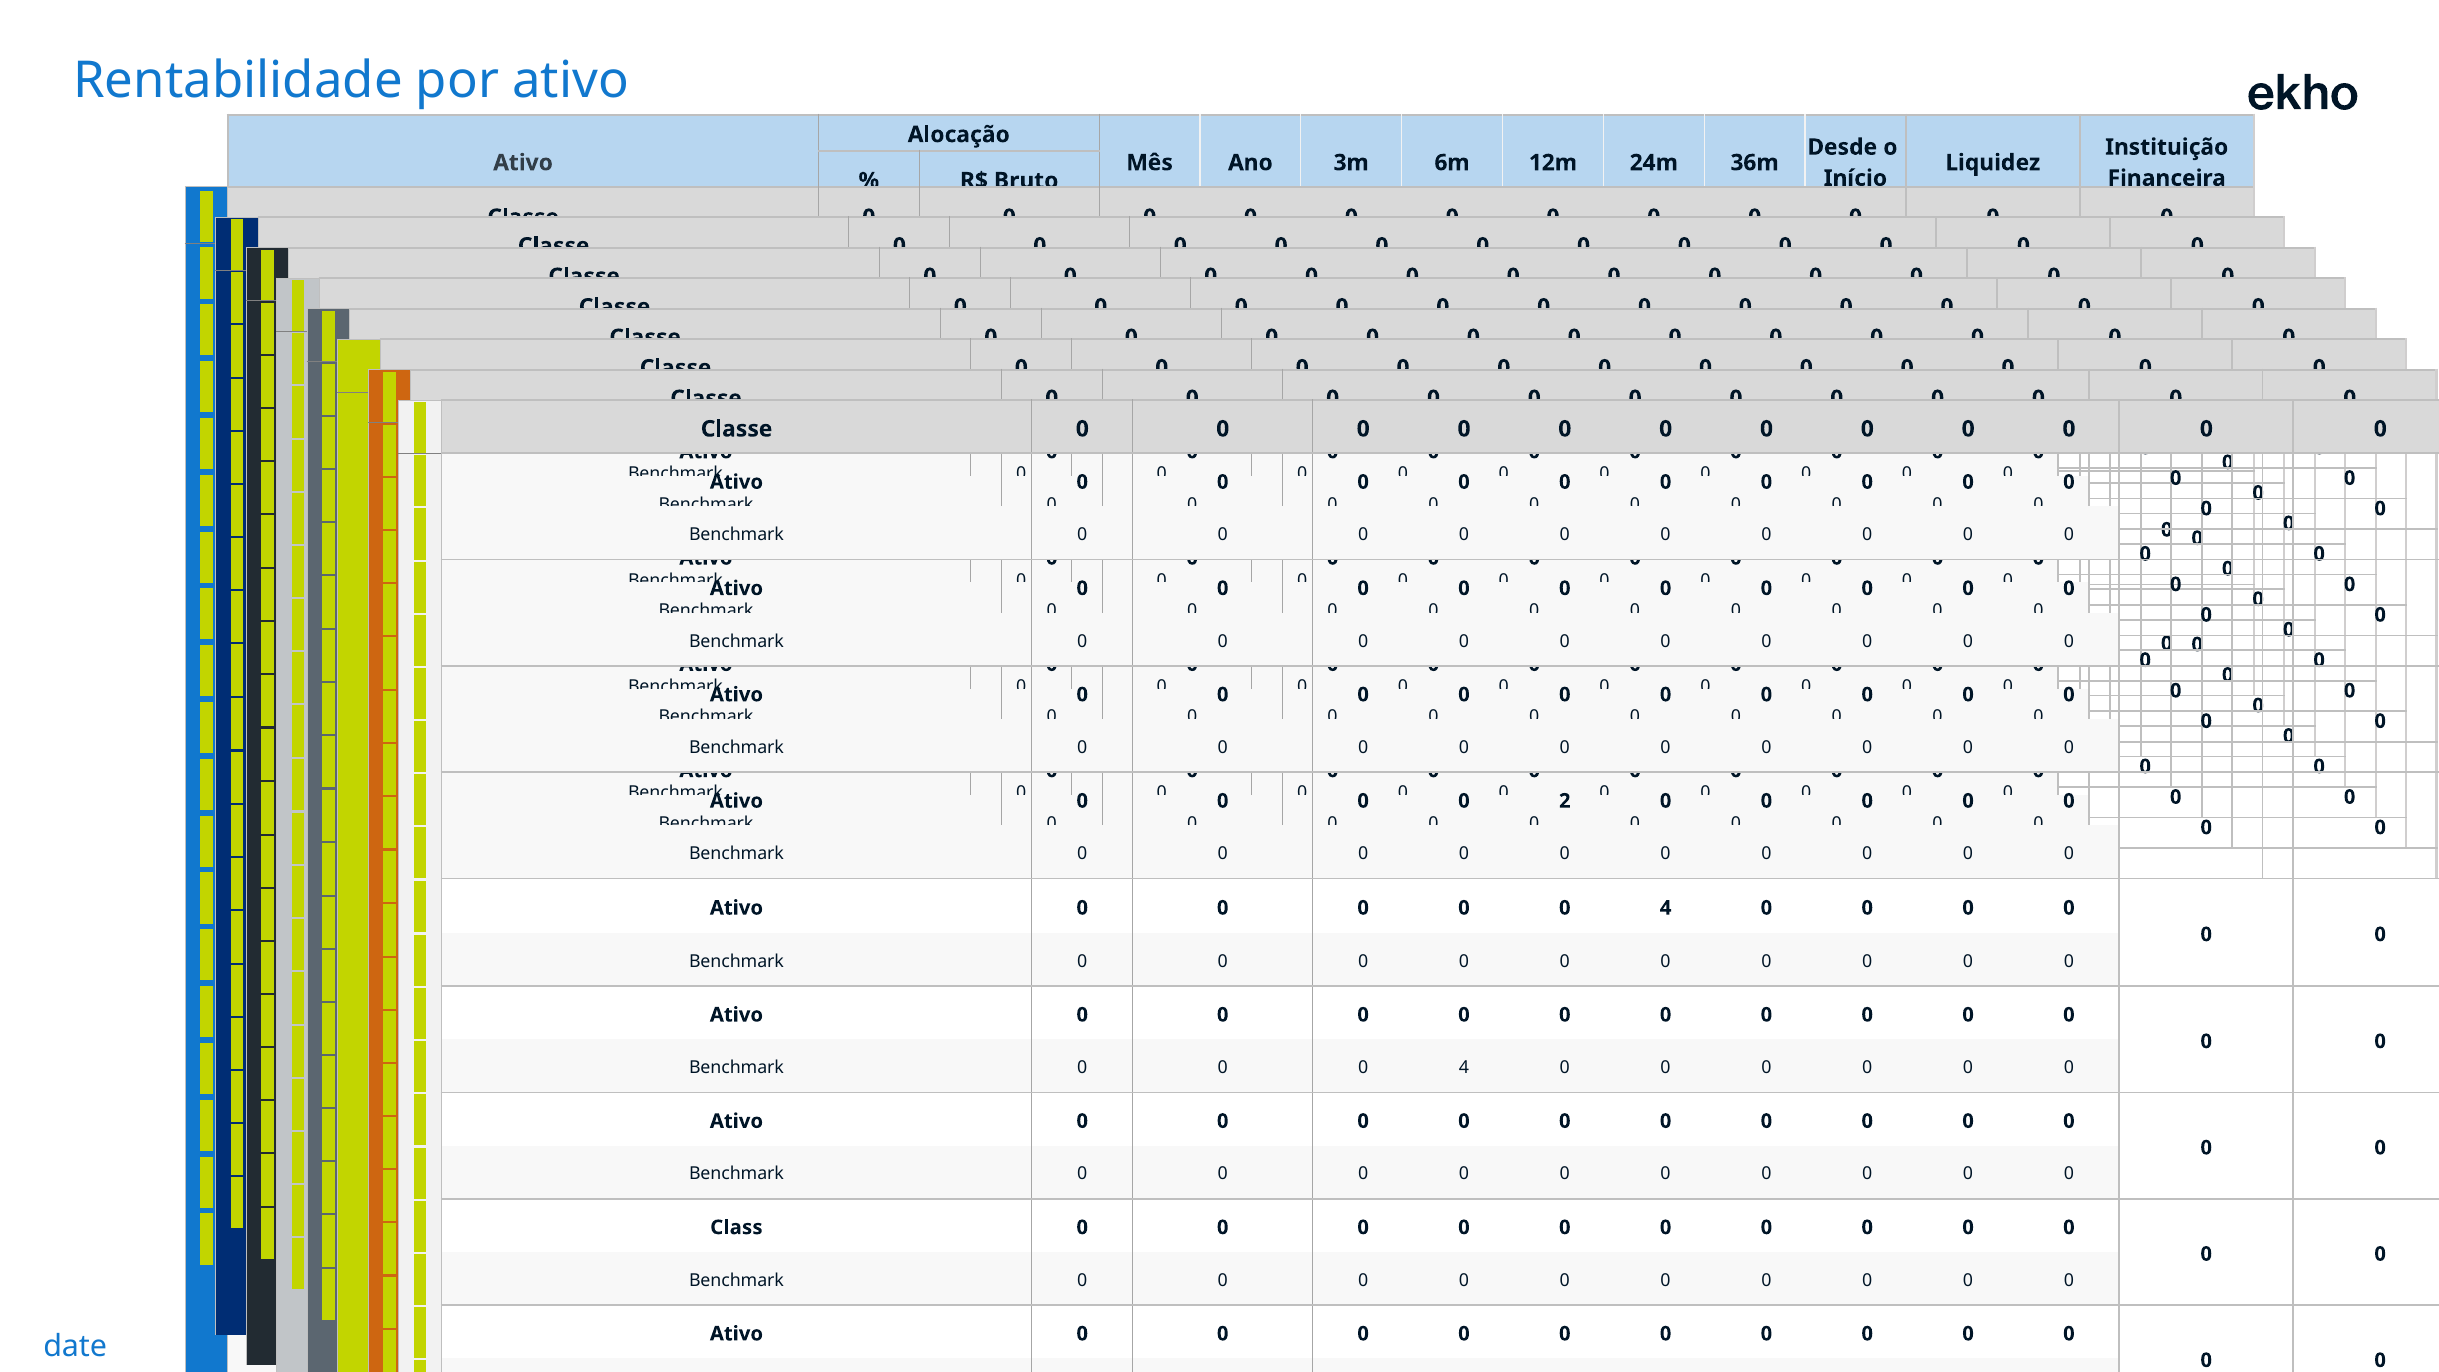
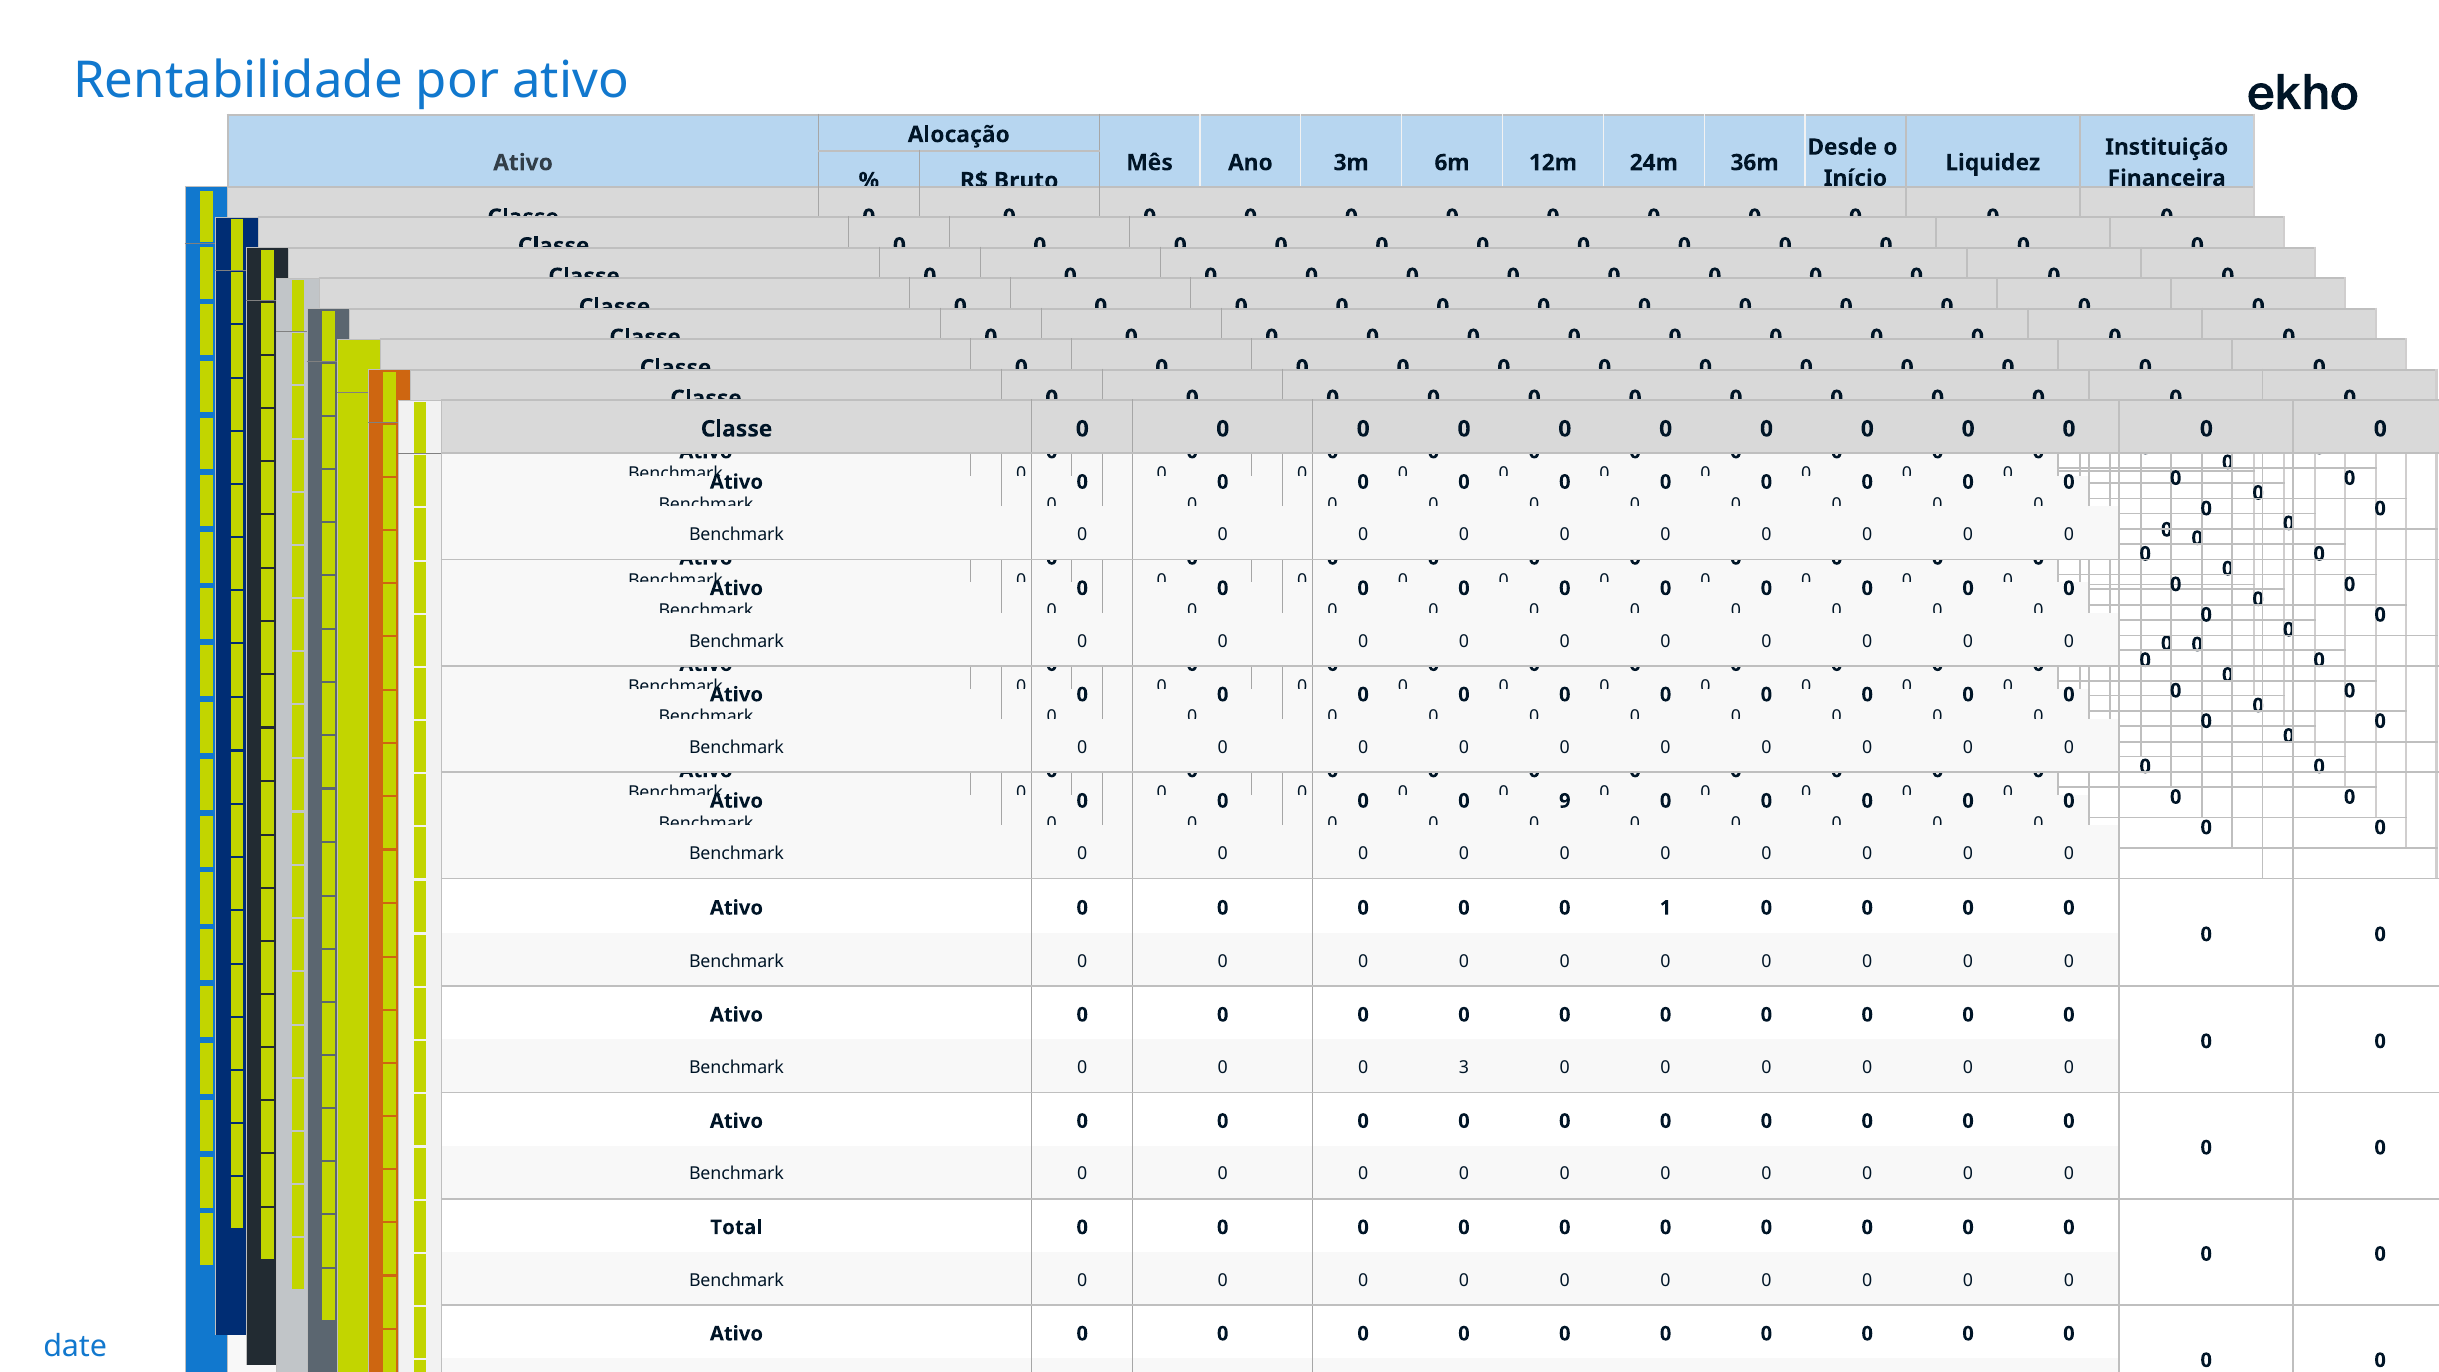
2: 2 -> 9 (1565, 801)
4: 4 -> 1 (1666, 908)
4: 4 -> 3 (1464, 1068)
Class: Class -> Total (736, 1227)
